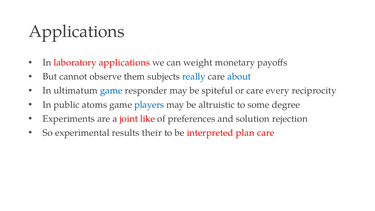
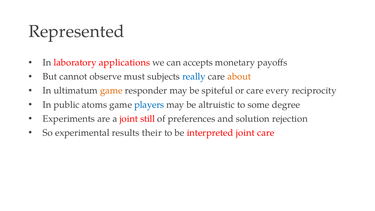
Applications: Applications -> Represented (76, 32)
weight: weight -> accepts (198, 63)
them: them -> must (134, 77)
about colour: blue -> orange (239, 77)
game colour: blue -> orange (111, 91)
like: like -> still (148, 119)
interpreted plan: plan -> joint (245, 133)
